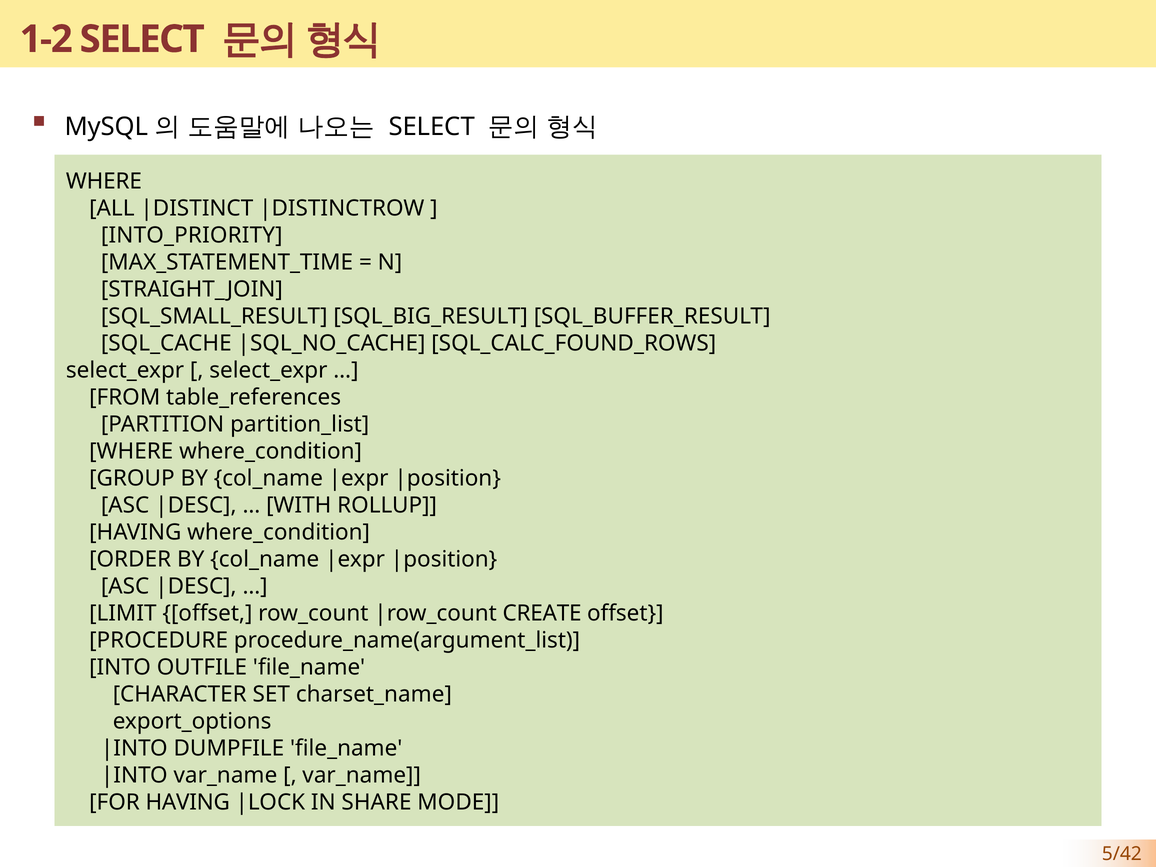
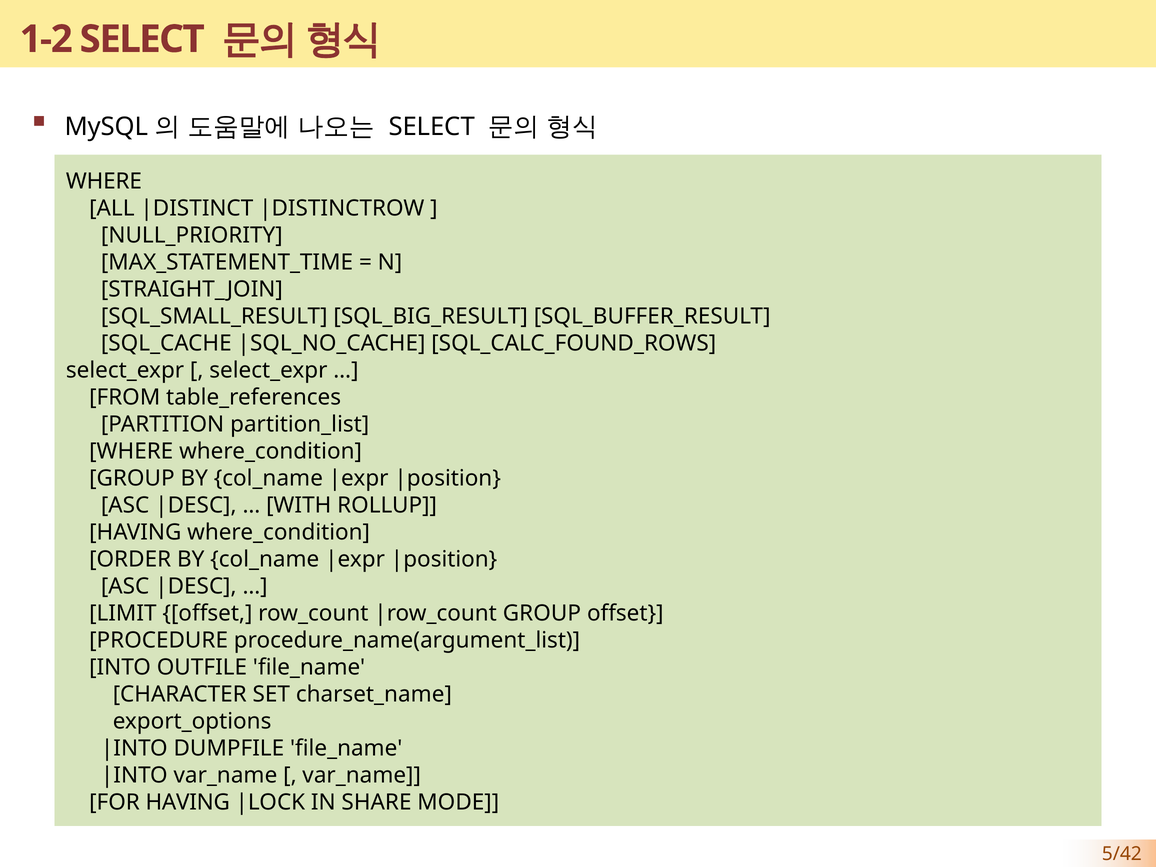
INTO_PRIORITY: INTO_PRIORITY -> NULL_PRIORITY (192, 236)
CREATE: CREATE -> GROUP (542, 613)
